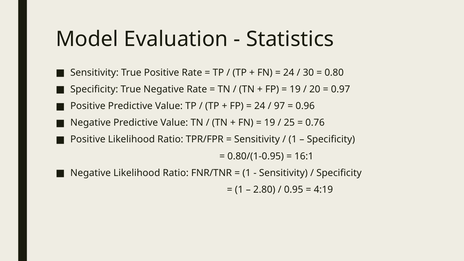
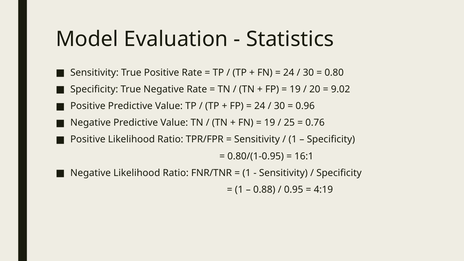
0.97: 0.97 -> 9.02 (341, 89)
97: 97 -> 30 (279, 106)
2.80: 2.80 -> 0.88 (264, 190)
